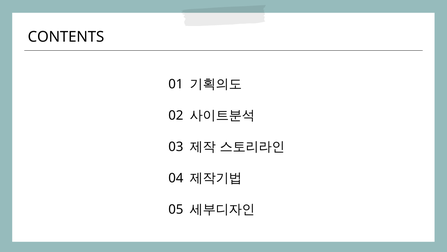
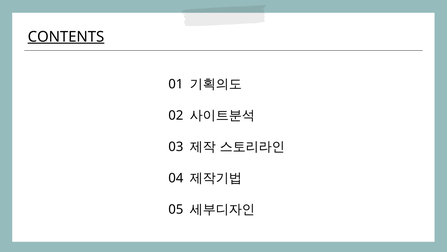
CONTENTS underline: none -> present (66, 37)
